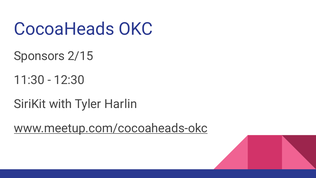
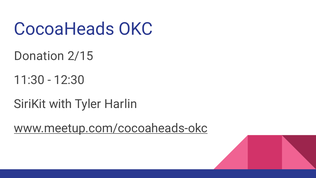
Sponsors: Sponsors -> Donation (39, 56)
